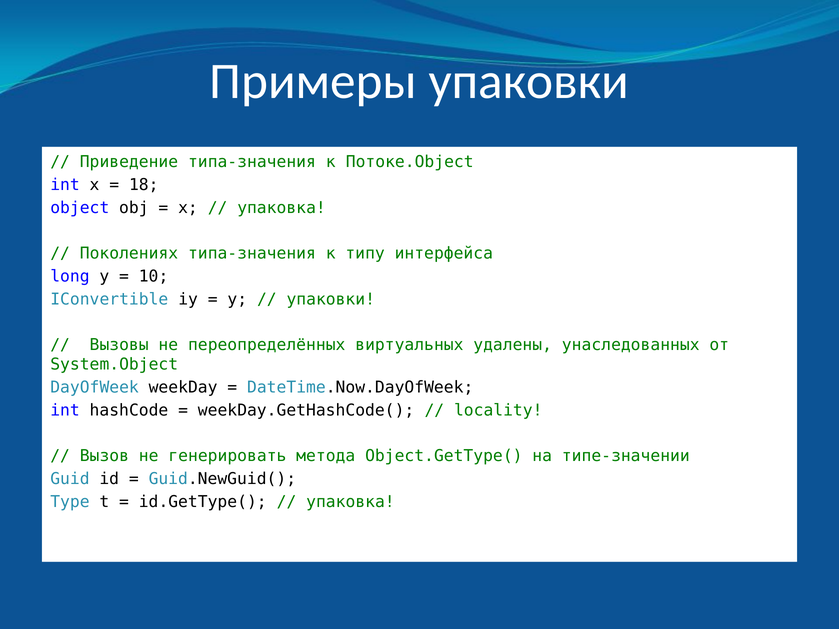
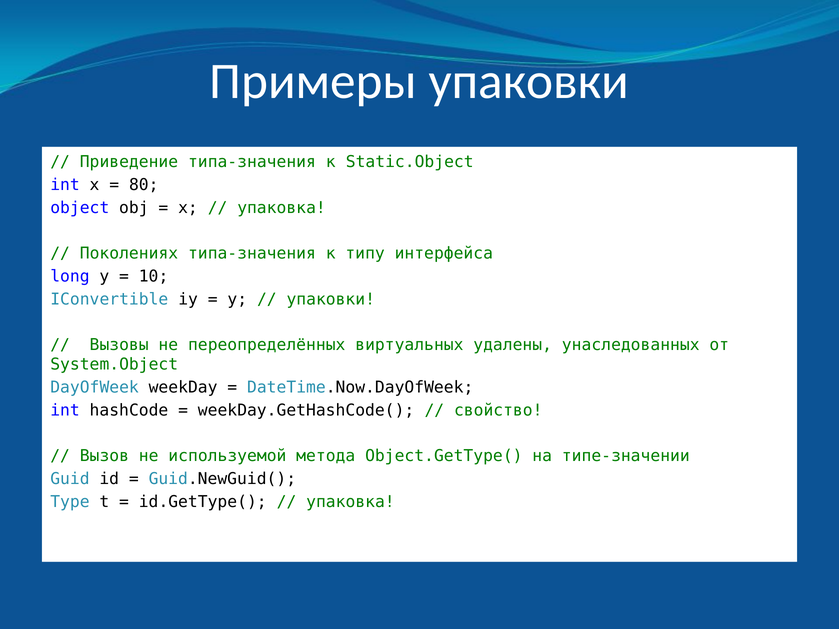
Потоке.Object: Потоке.Object -> Static.Object (410, 162)
18: 18 -> 80 (144, 185)
locality: locality -> свойство (498, 411)
генерировать: генерировать -> используемой (227, 456)
